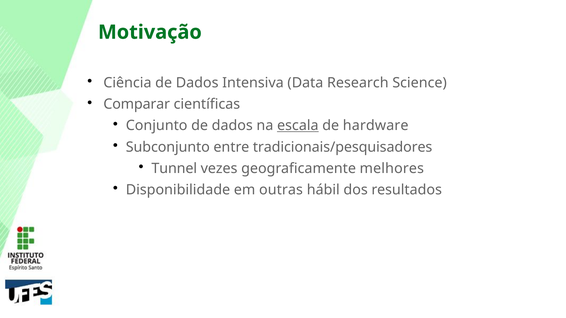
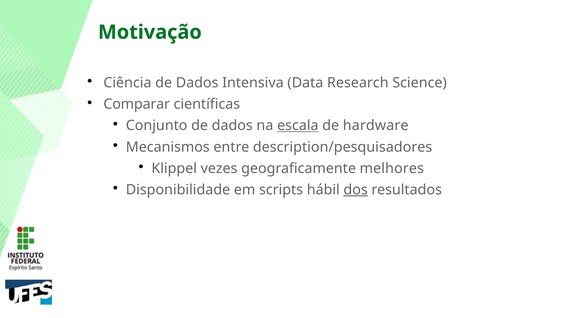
Subconjunto: Subconjunto -> Mecanismos (168, 147)
tradicionais/pesquisadores: tradicionais/pesquisadores -> description/pesquisadores (343, 147)
Tunnel: Tunnel -> Klippel (174, 169)
outras: outras -> scripts (281, 190)
dos underline: none -> present (356, 190)
